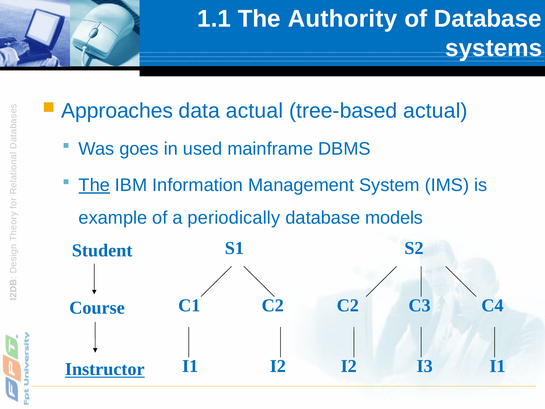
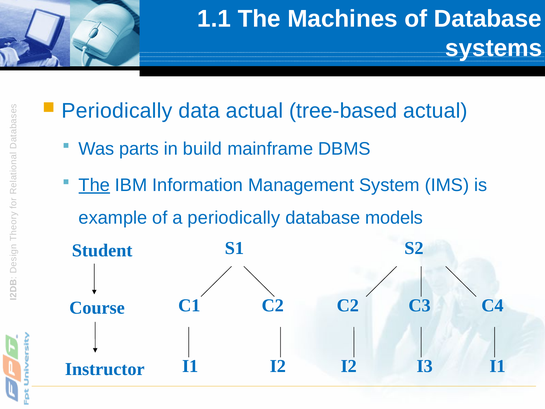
Authority: Authority -> Machines (343, 19)
Approaches: Approaches -> Periodically (117, 111)
goes: goes -> parts (139, 149)
used: used -> build (203, 149)
Instructor underline: present -> none (105, 369)
